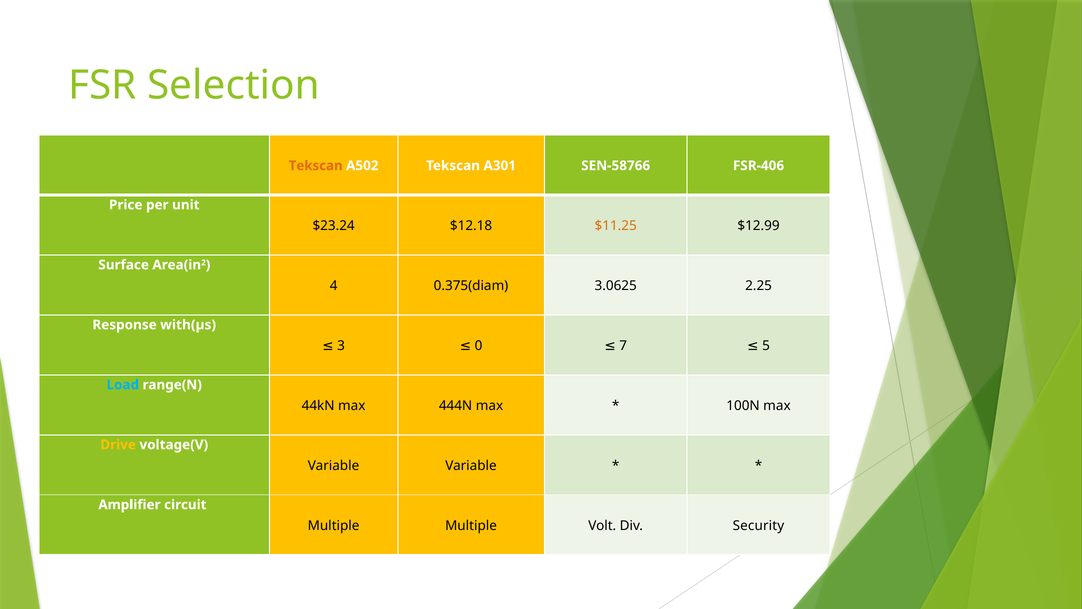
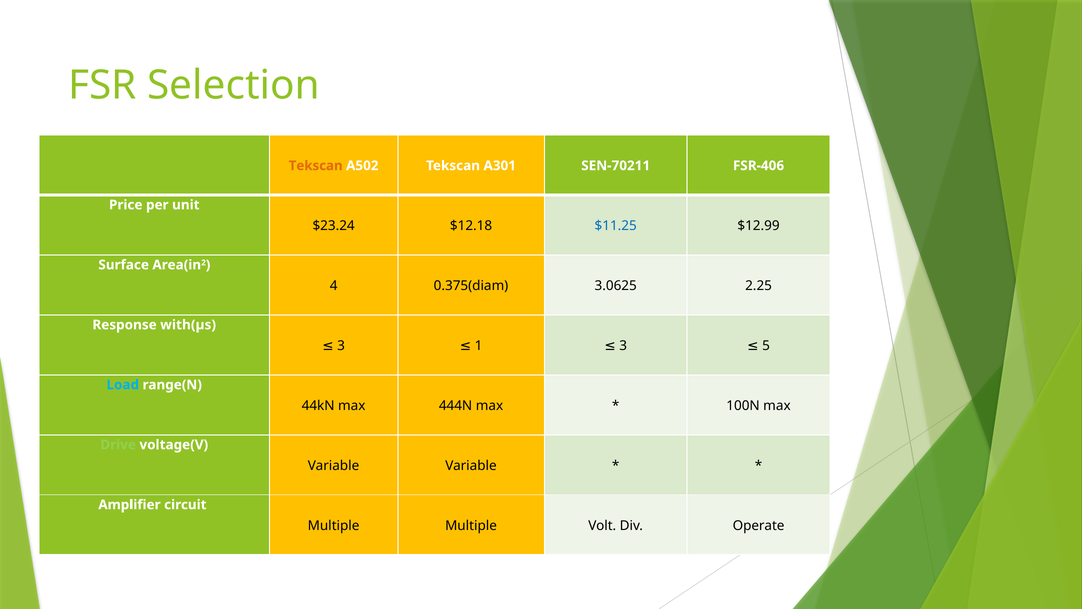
SEN-58766: SEN-58766 -> SEN-70211 (616, 166)
$11.25 colour: orange -> blue (616, 226)
0: 0 -> 1 (479, 345)
7: 7 -> 3 (623, 345)
Drive colour: yellow -> light green (118, 445)
Security: Security -> Operate (759, 525)
